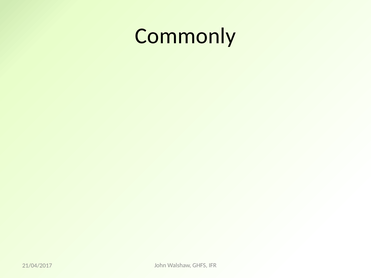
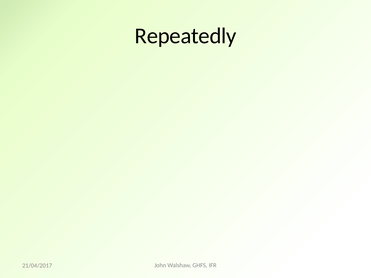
Commonly: Commonly -> Repeatedly (186, 36)
